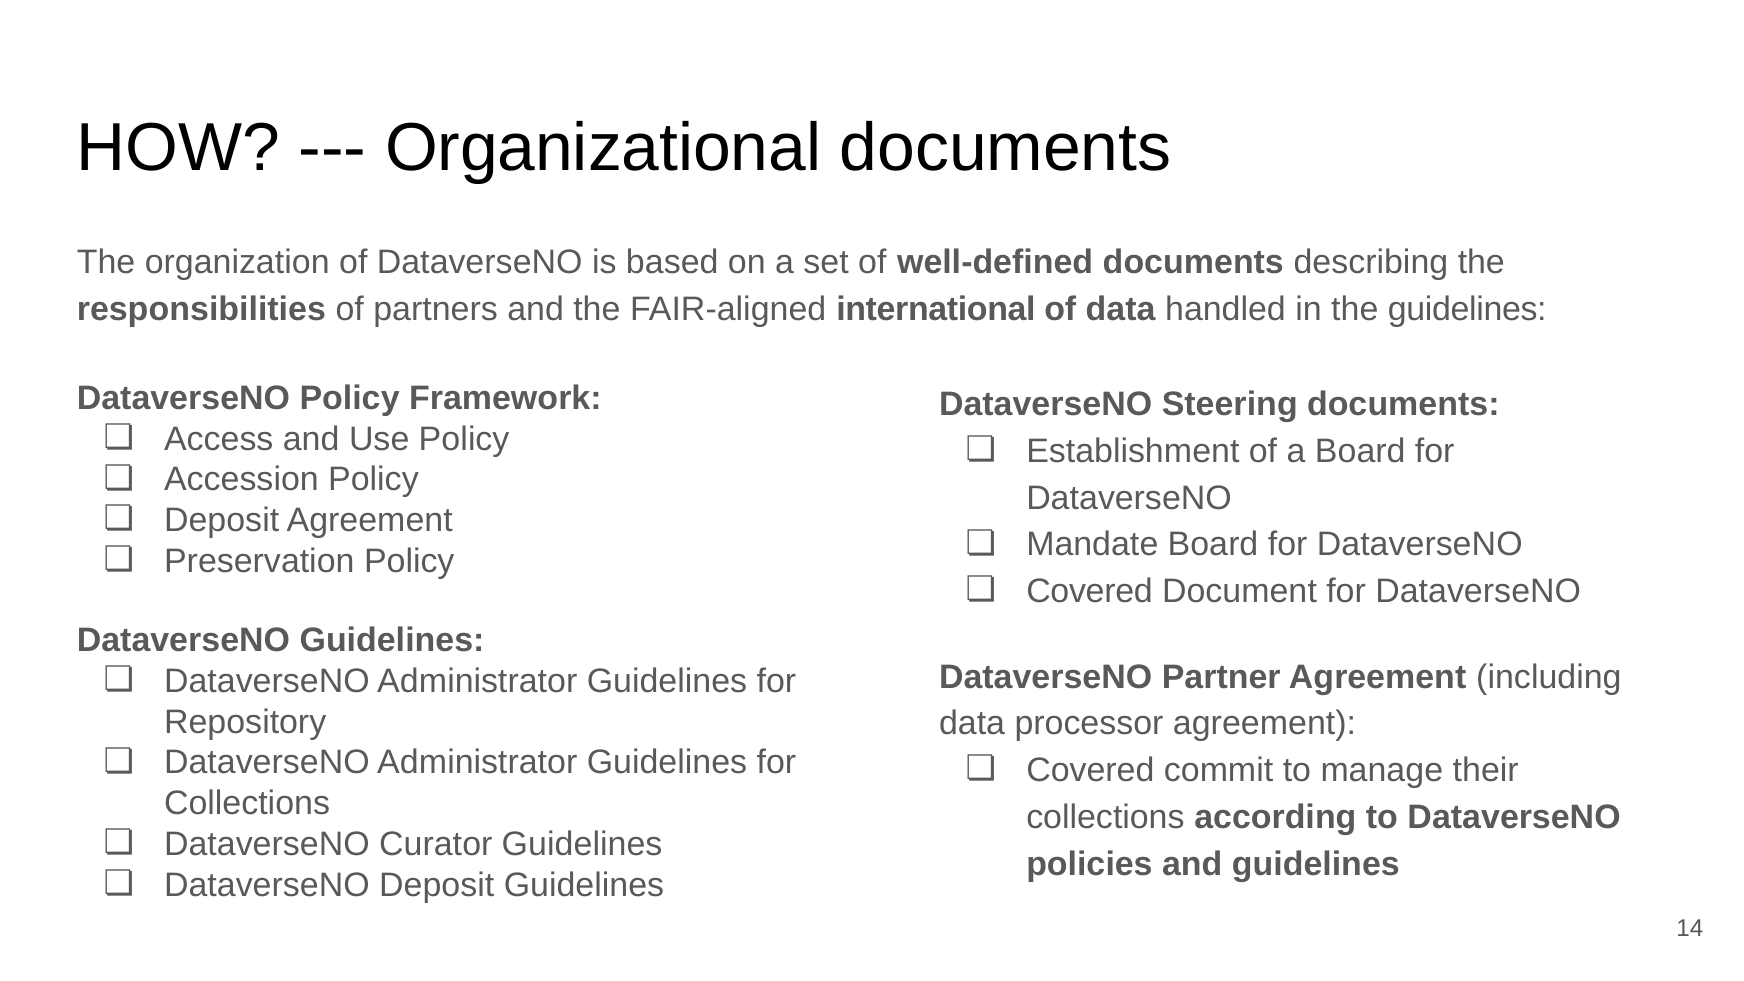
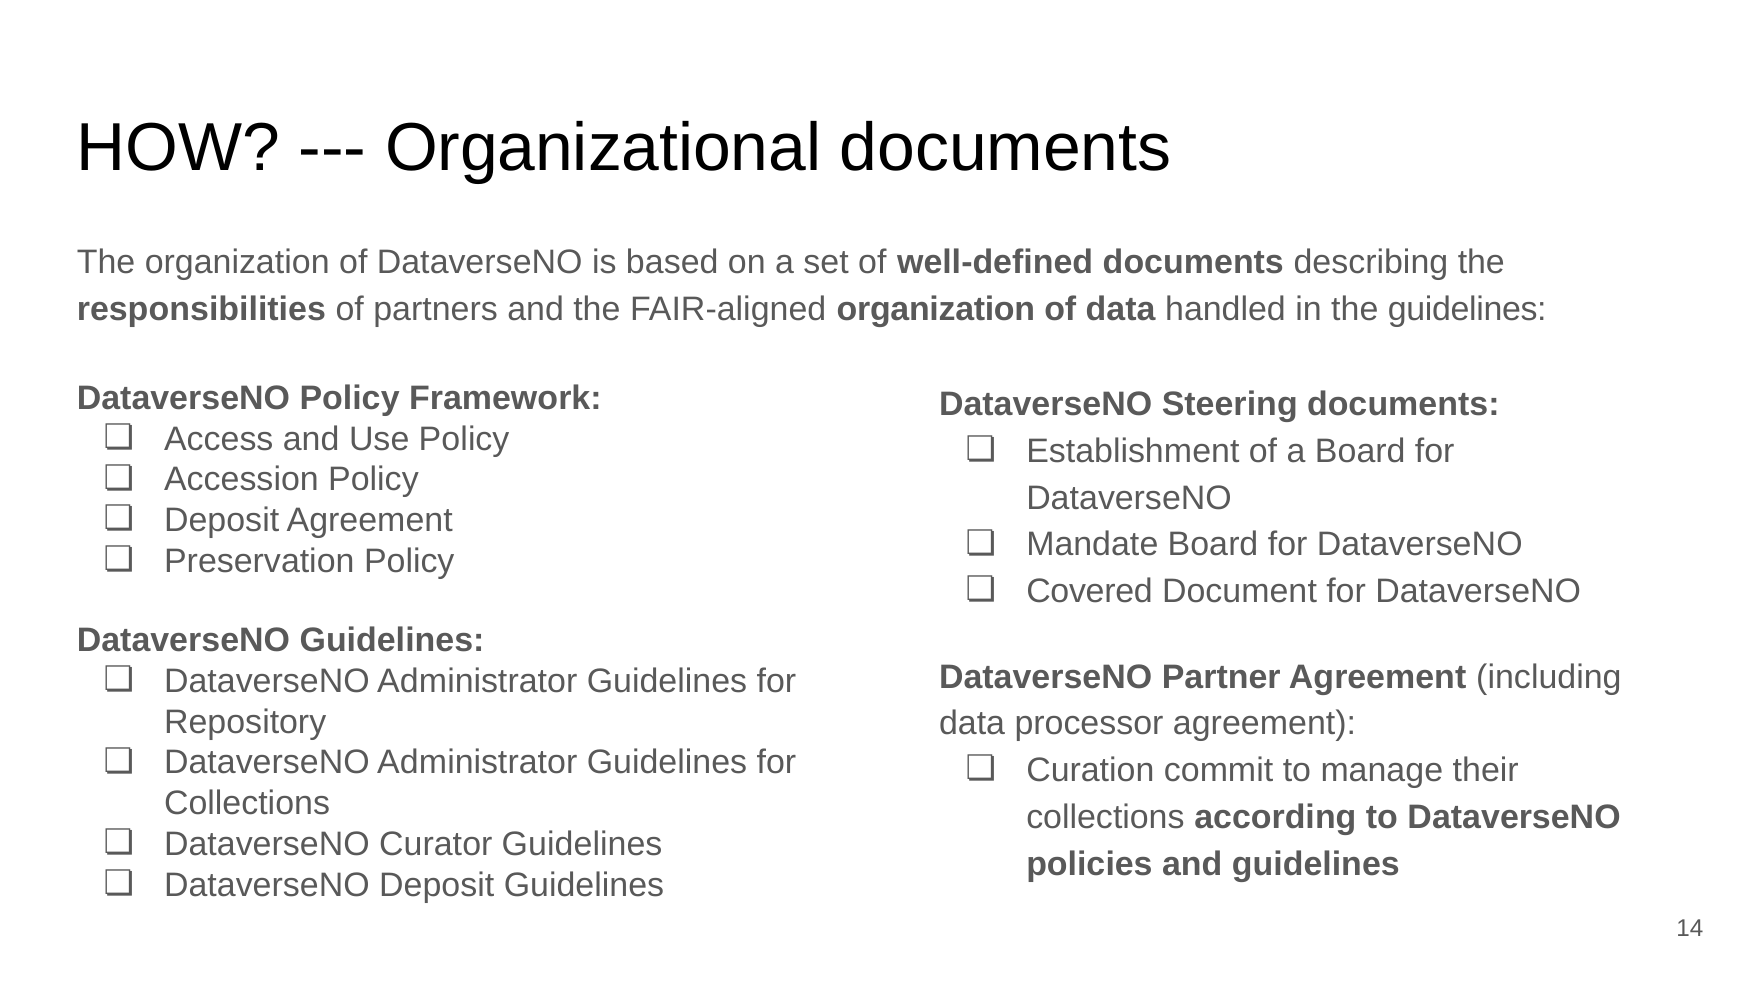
FAIR-aligned international: international -> organization (936, 309)
Covered: Covered -> Curation (1090, 770)
